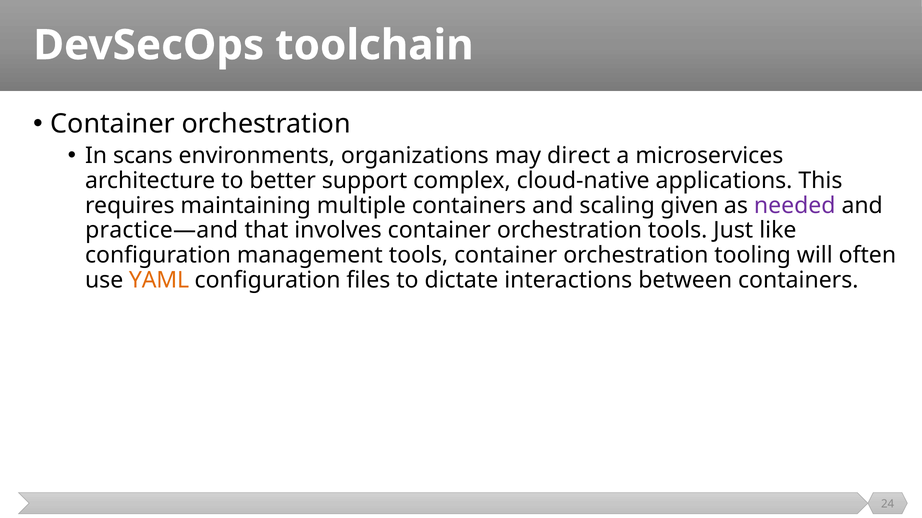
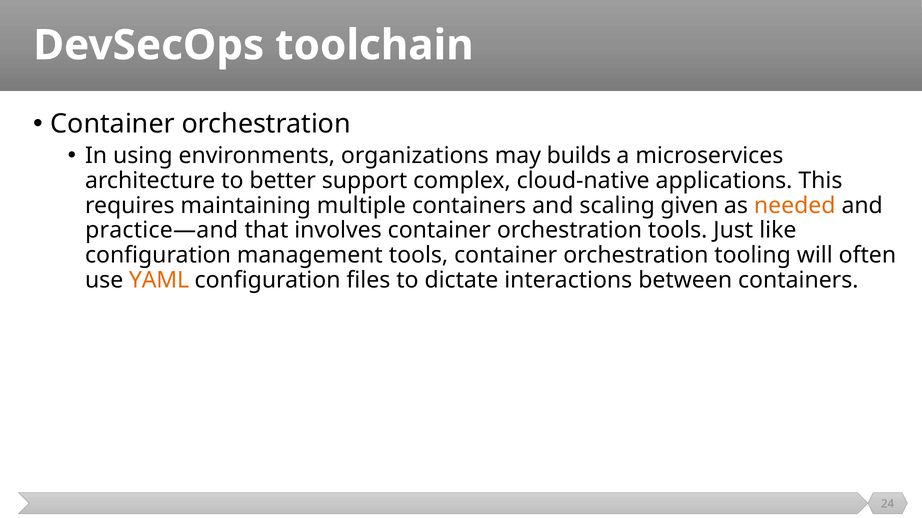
scans: scans -> using (143, 156)
direct: direct -> builds (579, 156)
needed colour: purple -> orange (795, 206)
